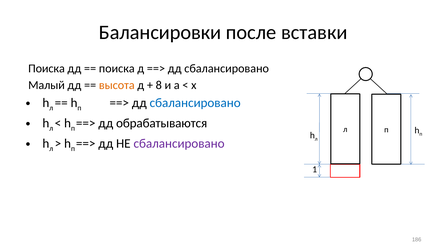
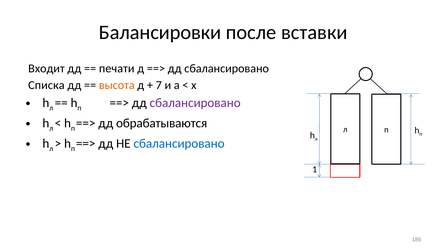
Поиска: Поиска -> Входит (46, 68)
поиска: поиска -> печати (117, 68)
Малый: Малый -> Списка (46, 85)
8: 8 -> 7 (159, 85)
сбалансировано colour: blue -> purple (195, 103)
сбалансировано colour: purple -> blue (179, 144)
